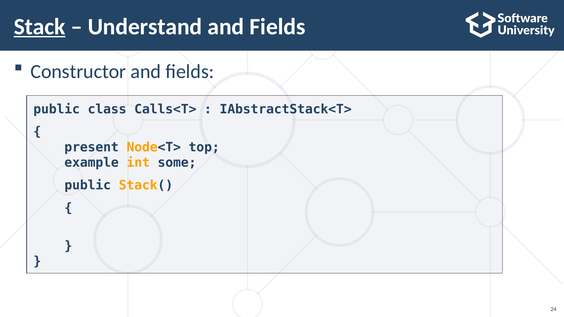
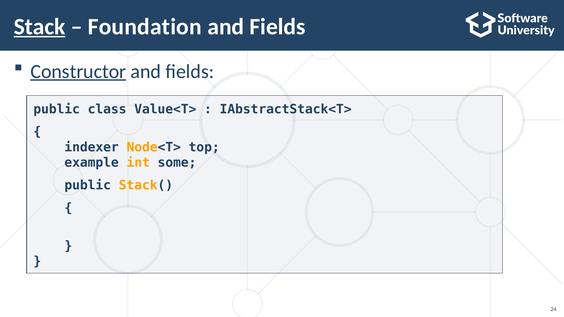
Understand: Understand -> Foundation (145, 27)
Constructor underline: none -> present (78, 72)
Calls<T>: Calls<T> -> Value<T> (165, 109)
present: present -> indexer (92, 147)
